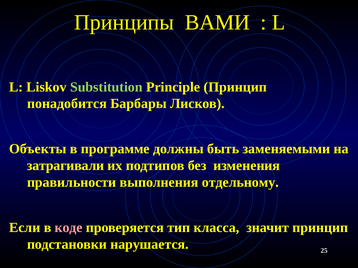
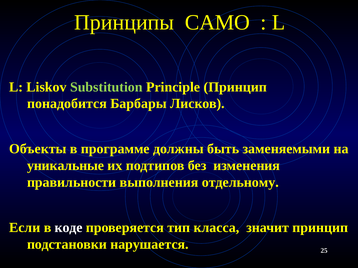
ВАМИ: ВАМИ -> САМО (217, 23)
затрагивали: затрагивали -> уникальные (66, 166)
коде colour: pink -> white (69, 228)
